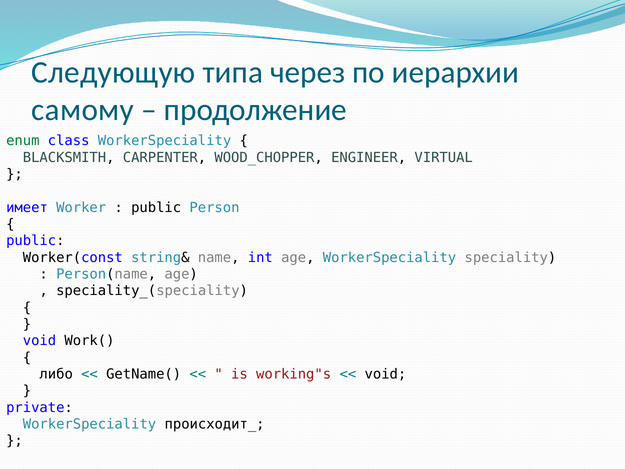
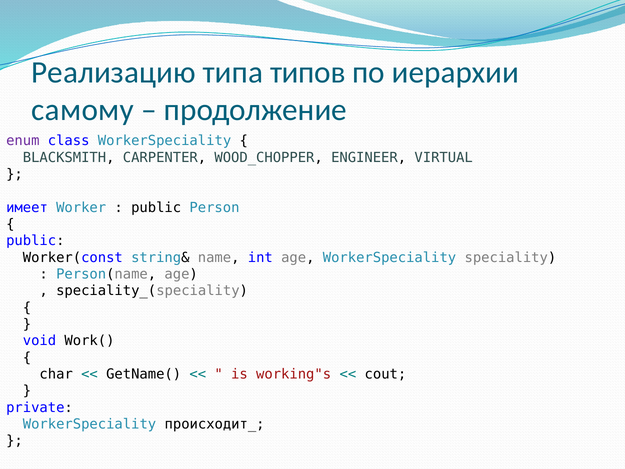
Следующую: Следующую -> Реализацию (113, 72)
через: через -> типов (308, 72)
enum colour: green -> purple (23, 141)
либо: либо -> char (56, 374)
void: void -> cout (385, 374)
